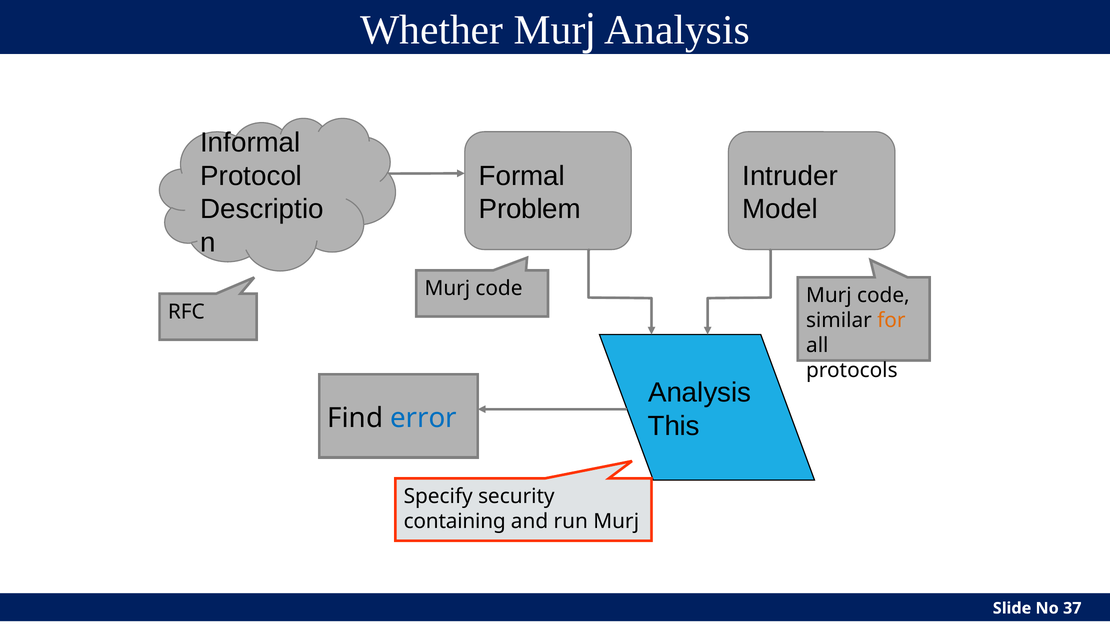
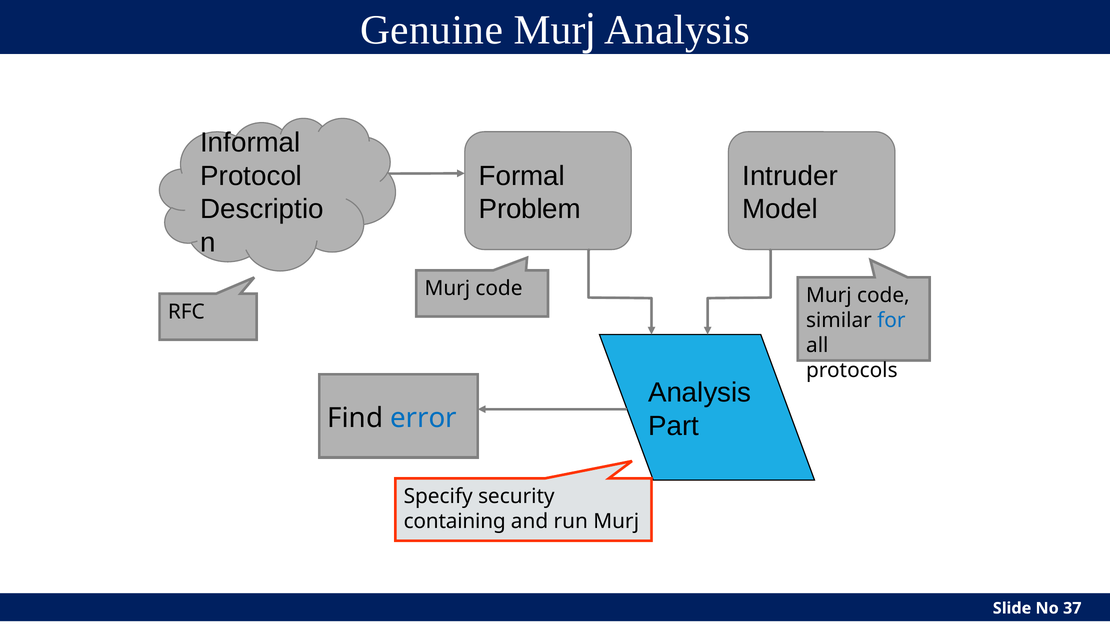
Whether: Whether -> Genuine (432, 30)
for colour: orange -> blue (891, 321)
This: This -> Part (674, 426)
